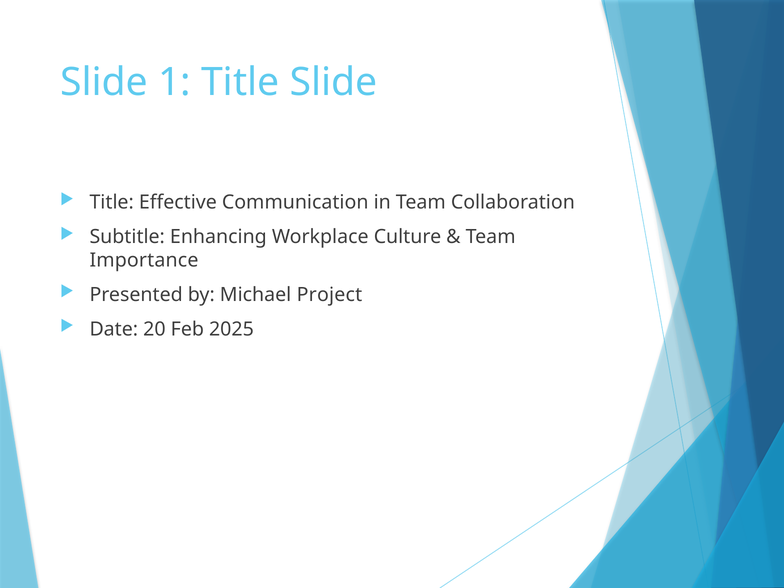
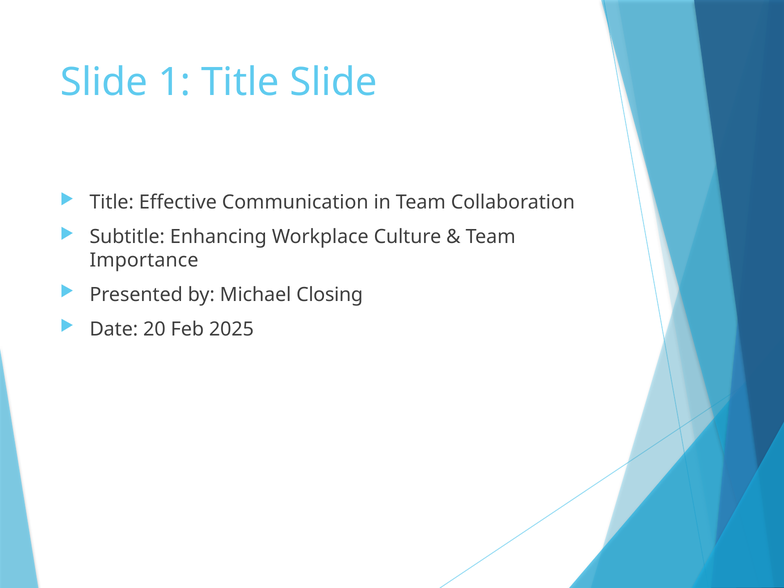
Project: Project -> Closing (330, 295)
